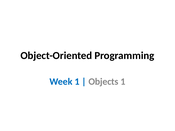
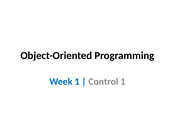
Objects: Objects -> Control (103, 82)
